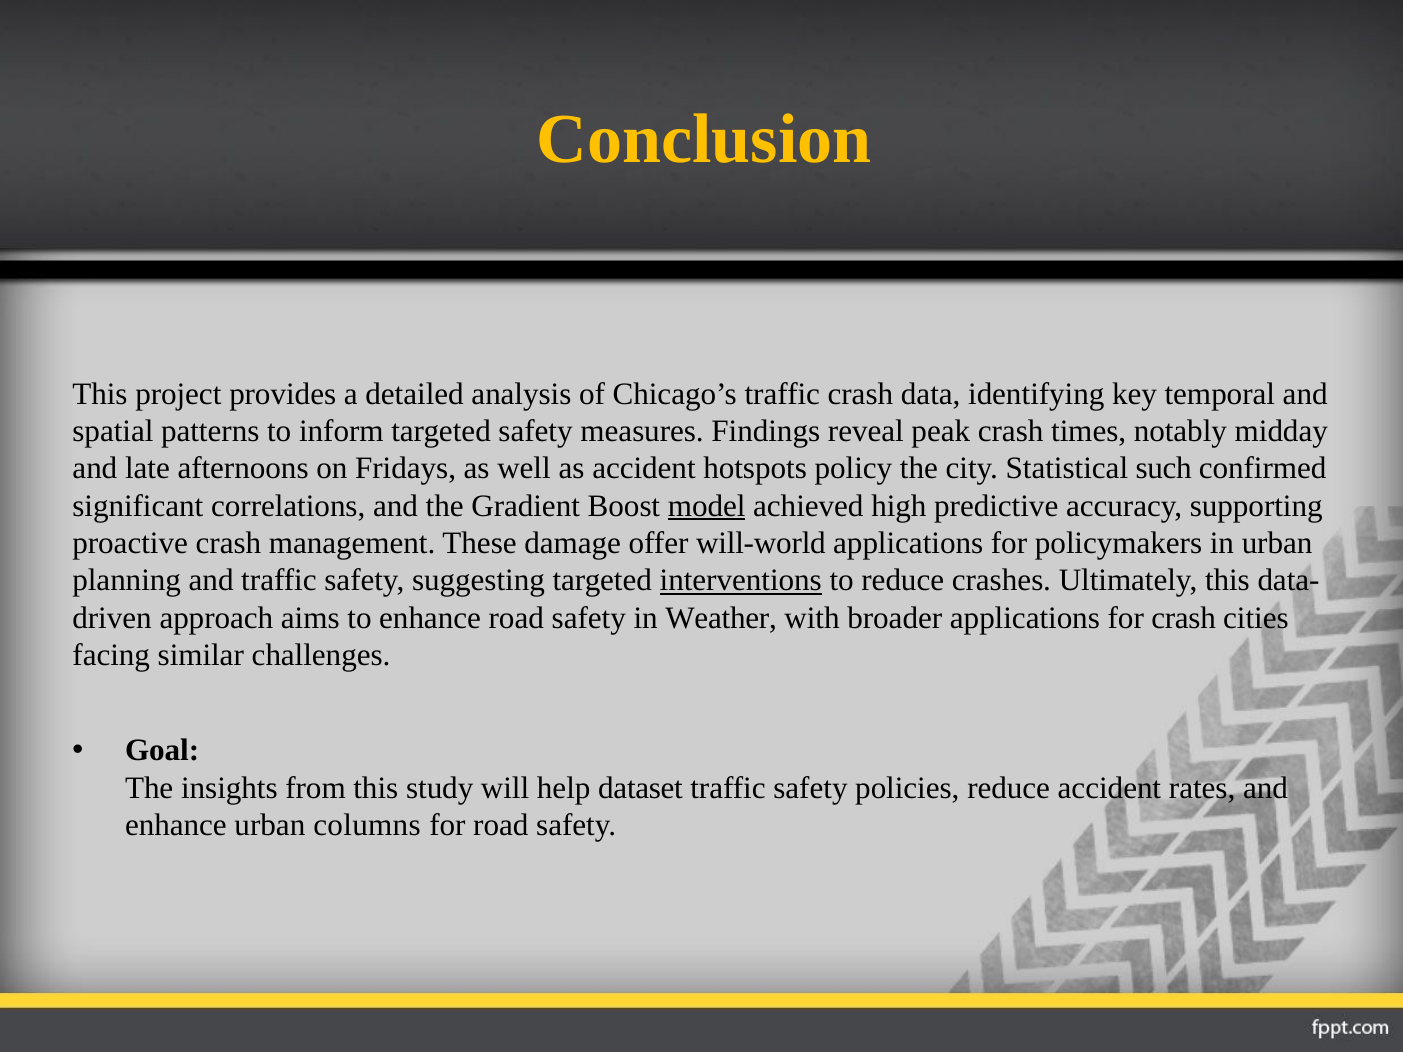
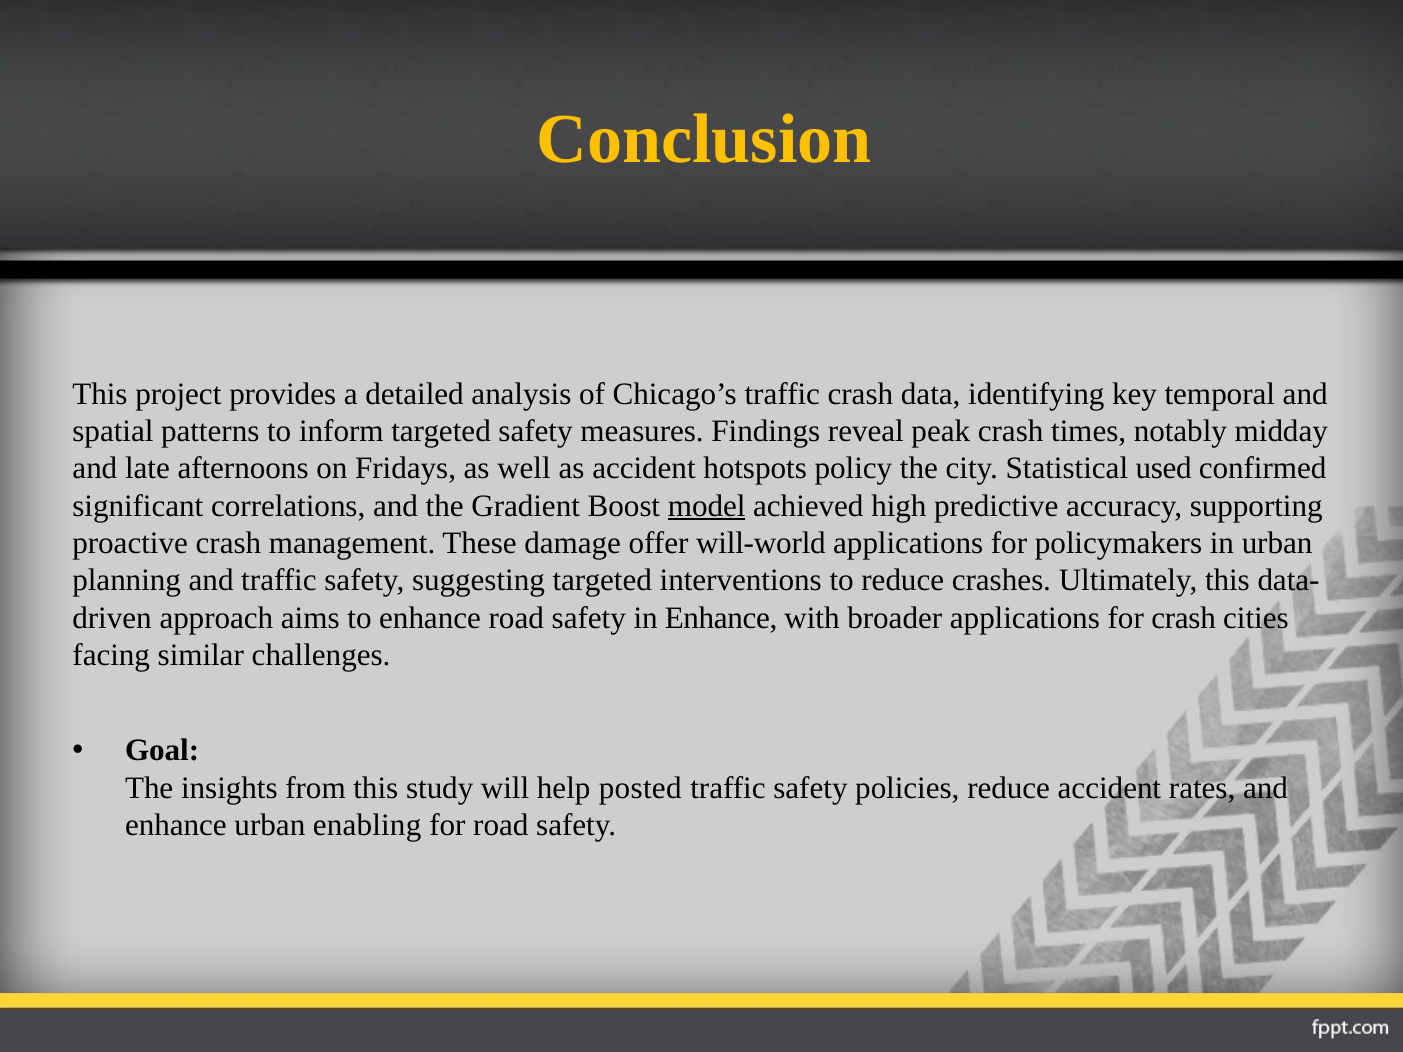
such: such -> used (1164, 469)
interventions underline: present -> none (741, 581)
in Weather: Weather -> Enhance (721, 618)
dataset: dataset -> posted (640, 788)
columns: columns -> enabling (367, 825)
